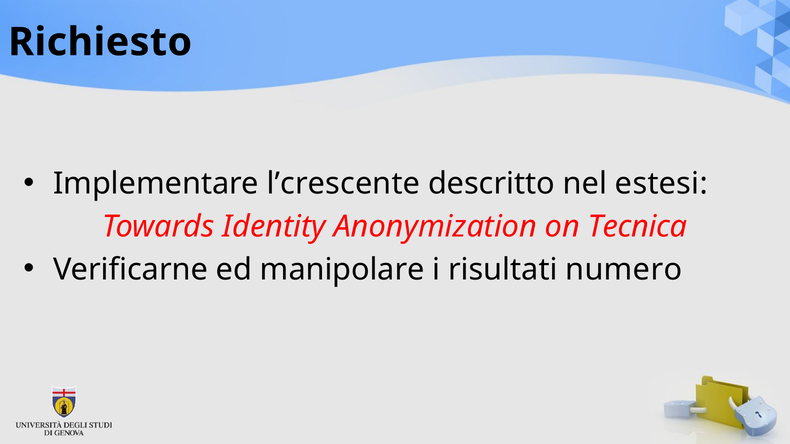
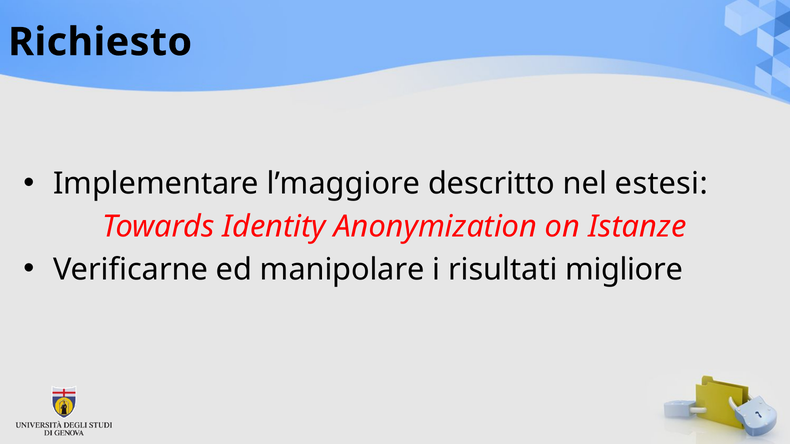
l’crescente: l’crescente -> l’maggiore (343, 184)
Tecnica: Tecnica -> Istanze (637, 227)
numero: numero -> migliore (624, 270)
